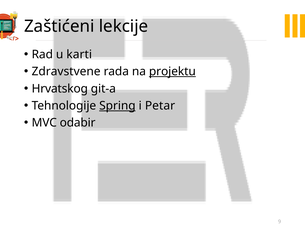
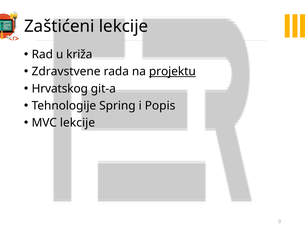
karti: karti -> križa (79, 54)
Spring underline: present -> none (117, 106)
Petar: Petar -> Popis (160, 106)
MVC odabir: odabir -> lekcije (77, 123)
